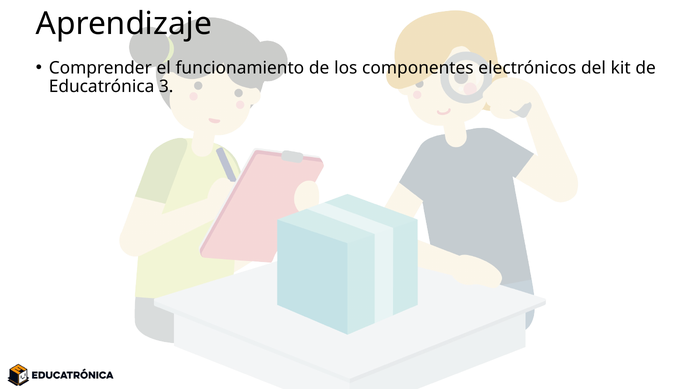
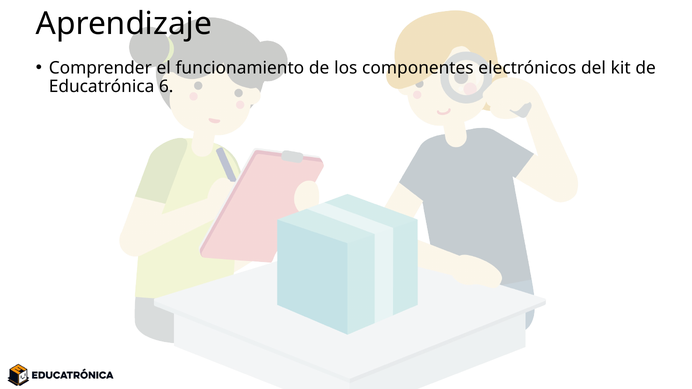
3: 3 -> 6 (166, 87)
